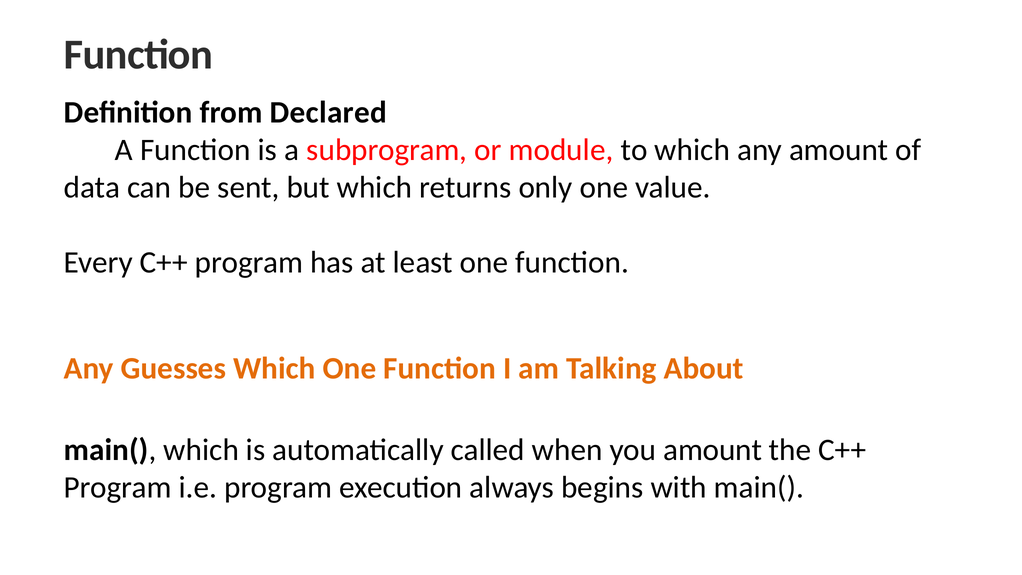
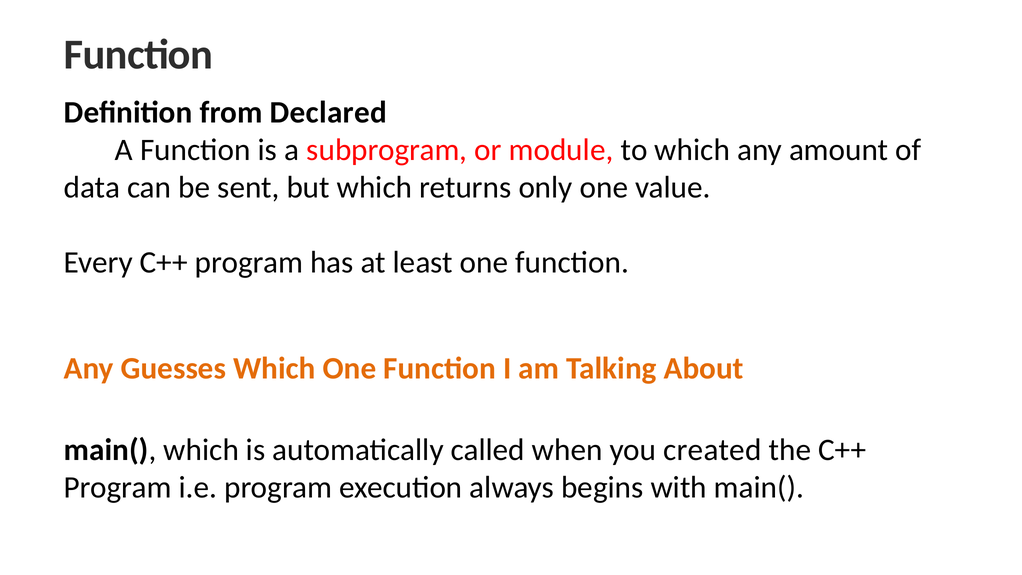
you amount: amount -> created (712, 450)
